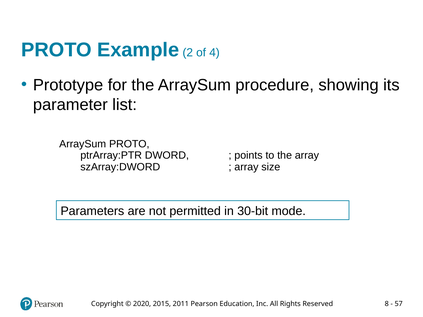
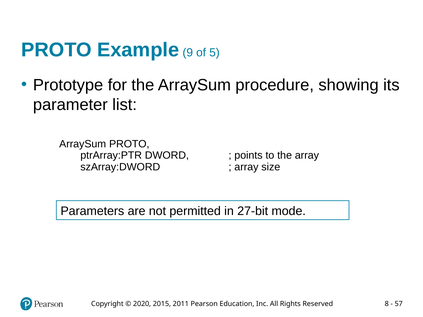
2: 2 -> 9 (188, 53)
4: 4 -> 5 (215, 53)
30-bit: 30-bit -> 27-bit (253, 211)
